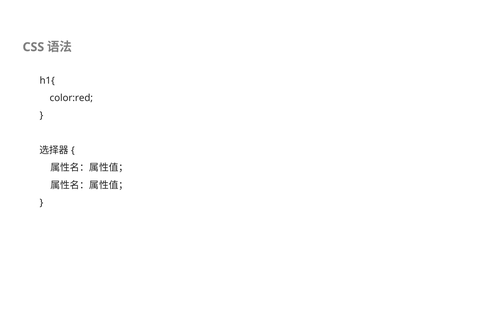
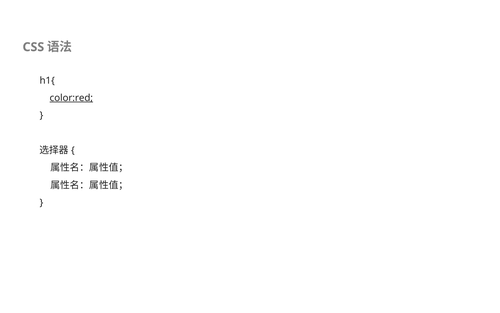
color:red underline: none -> present (71, 98)
